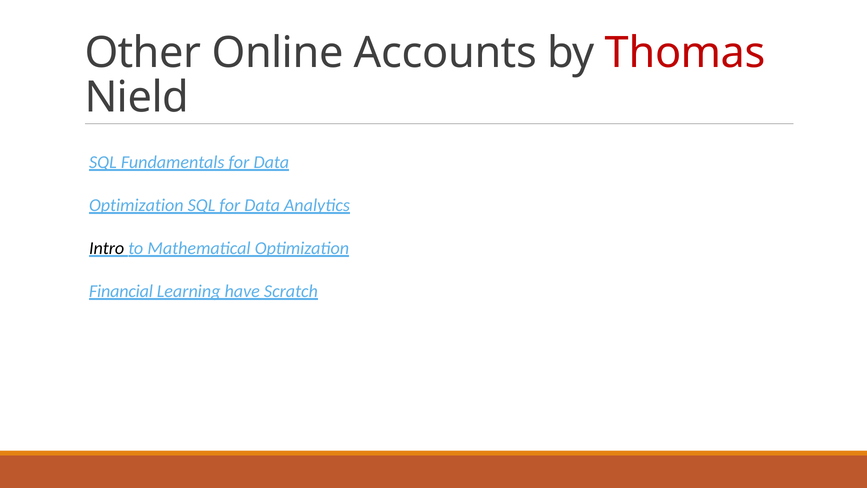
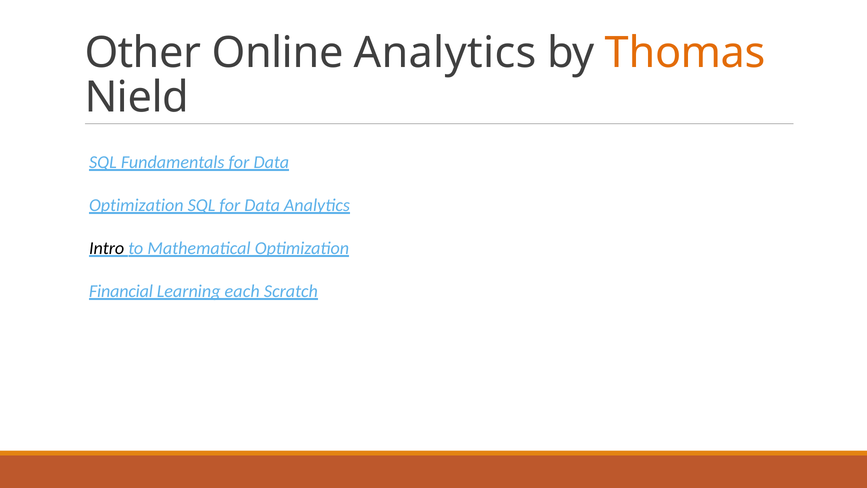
Online Accounts: Accounts -> Analytics (445, 53)
Thomas colour: red -> orange (685, 53)
have: have -> each (242, 291)
